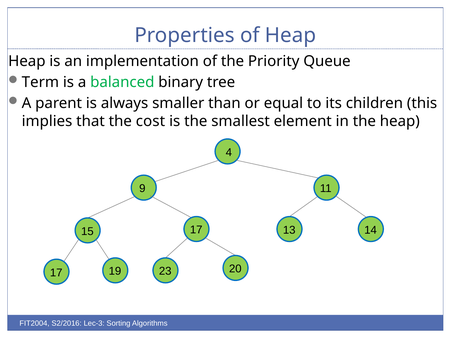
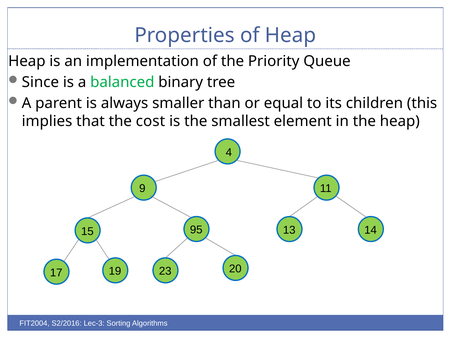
Term: Term -> Since (40, 82)
15 17: 17 -> 95 (196, 230)
